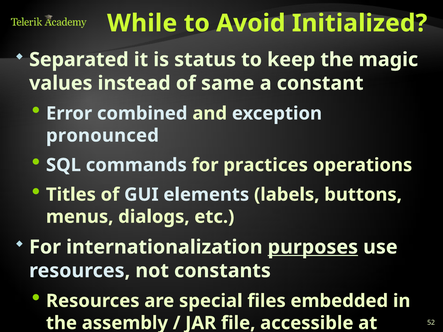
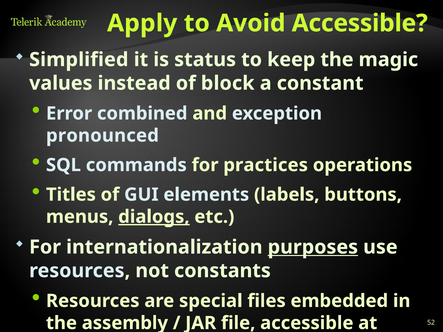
While: While -> Apply (142, 23)
Avoid Initialized: Initialized -> Accessible (360, 23)
Separated: Separated -> Simplified (79, 60)
same: same -> block (228, 83)
dialogs underline: none -> present (154, 217)
